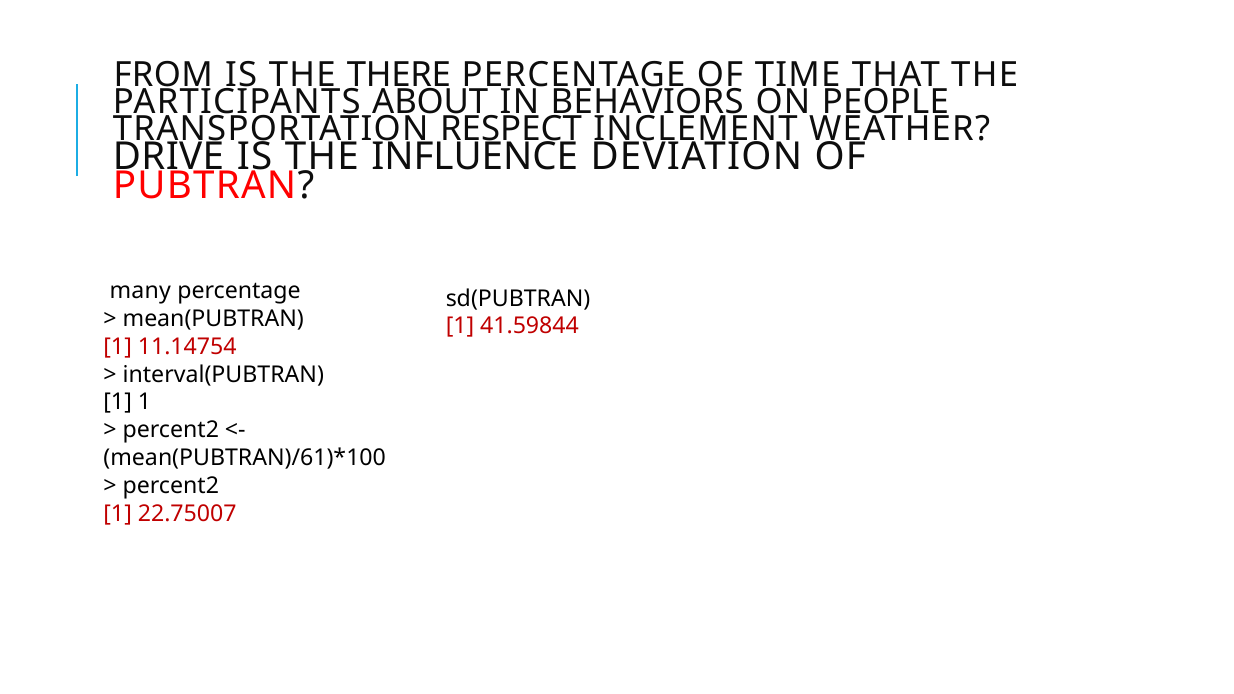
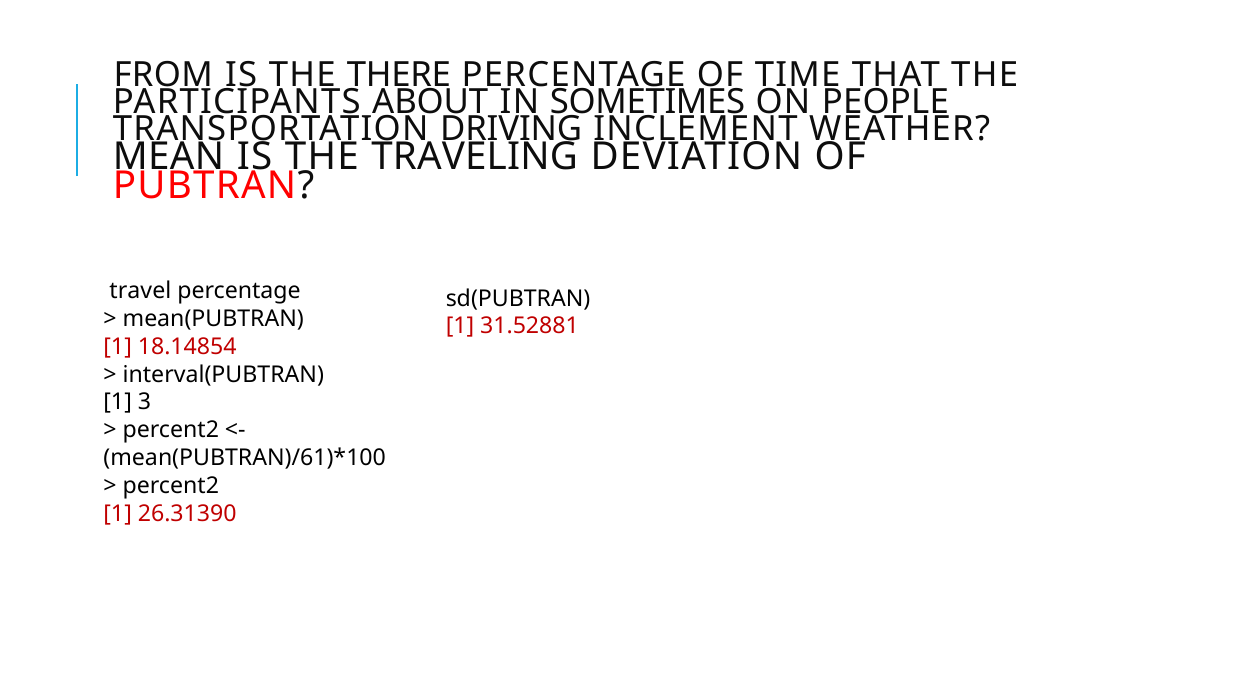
BEHAVIORS: BEHAVIORS -> SOMETIMES (648, 102)
RESPECT: RESPECT -> DRIVING (511, 129)
DRIVE: DRIVE -> MEAN (169, 156)
INFLUENCE: INFLUENCE -> TRAVELING (475, 156)
many: many -> travel (140, 291)
41.59844: 41.59844 -> 31.52881 (530, 326)
11.14754: 11.14754 -> 18.14854 (187, 347)
1 1: 1 -> 3 (144, 402)
22.75007: 22.75007 -> 26.31390 (187, 513)
